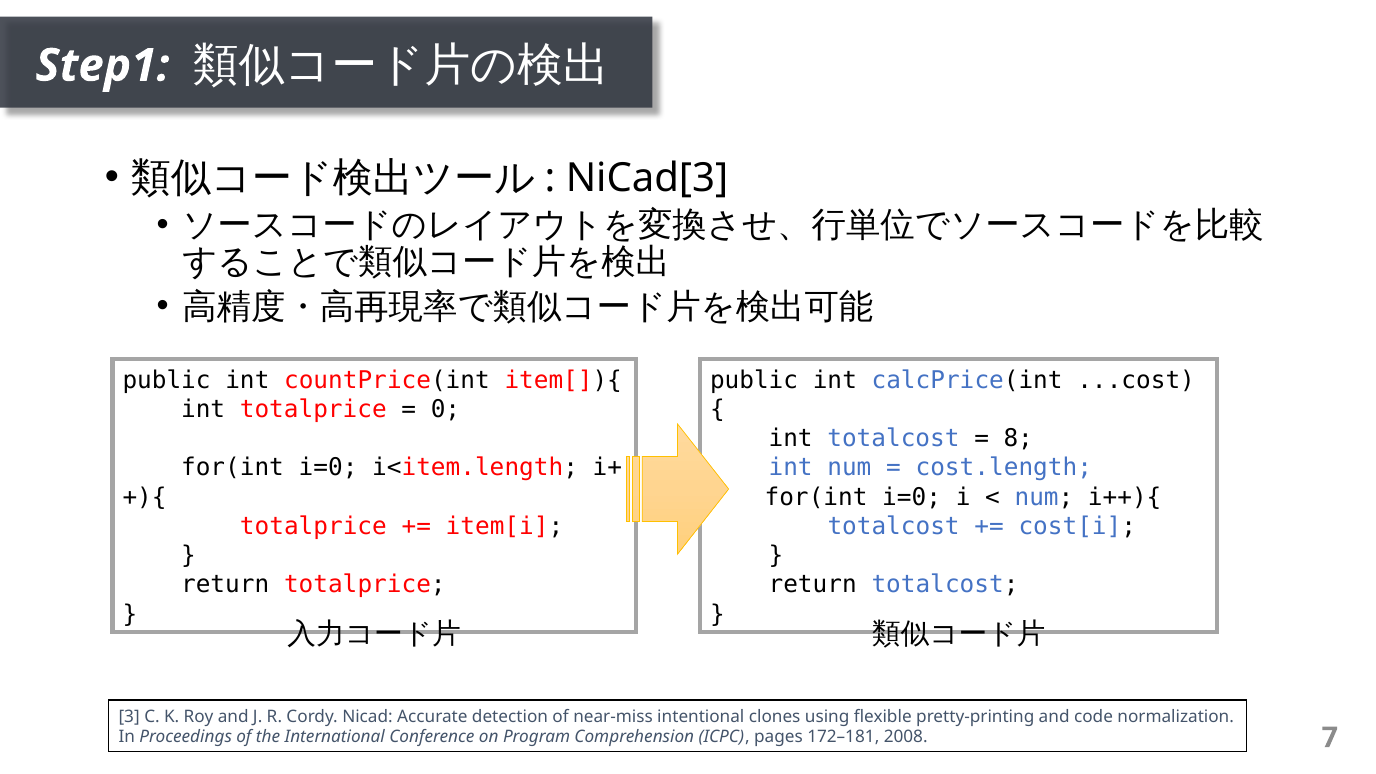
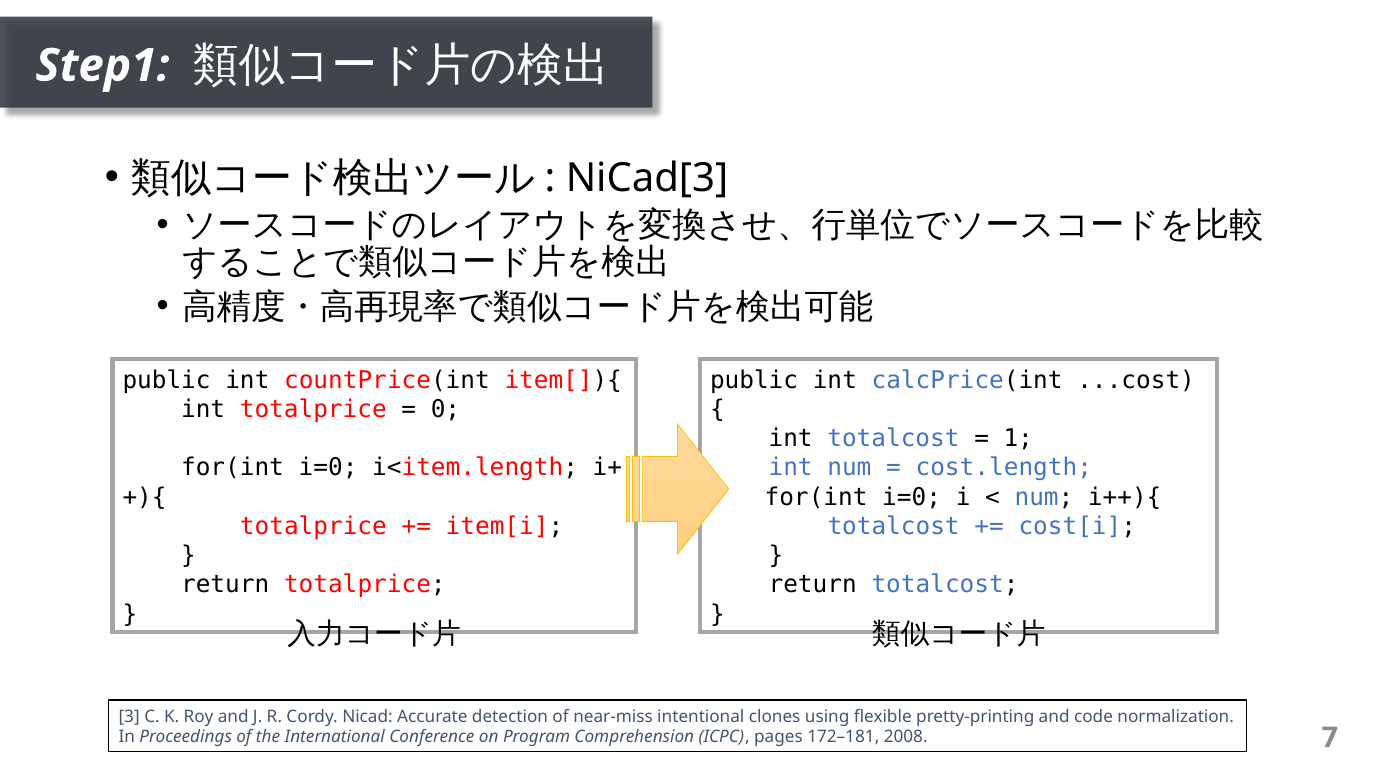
8: 8 -> 1 (1018, 439)
